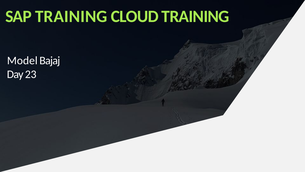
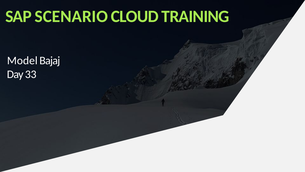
SAP TRAINING: TRAINING -> SCENARIO (71, 16)
23: 23 -> 33 (31, 74)
